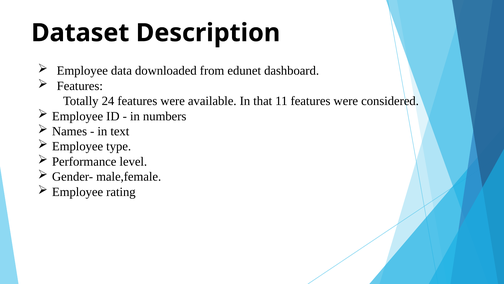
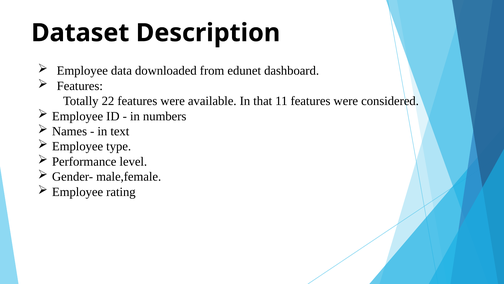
24: 24 -> 22 (108, 101)
